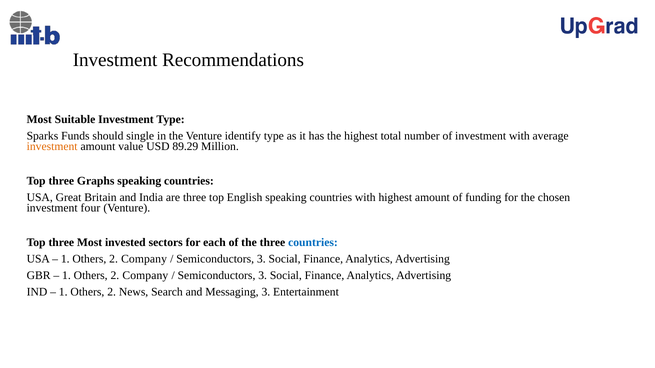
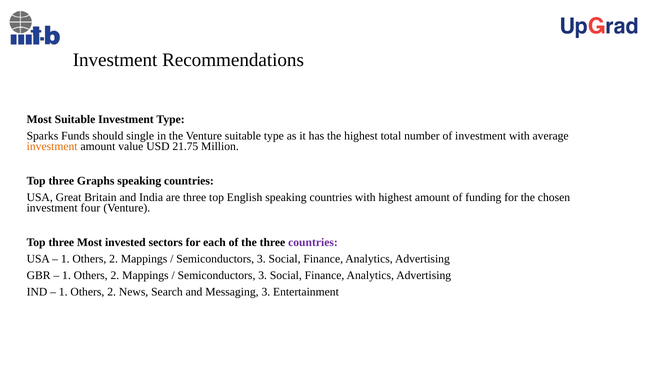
Venture identify: identify -> suitable (243, 136)
89.29: 89.29 -> 21.75 (185, 147)
countries colour: blue -> purple (313, 243)
Company: Company -> Mappings (144, 259)
Company: Company -> Mappings (145, 276)
